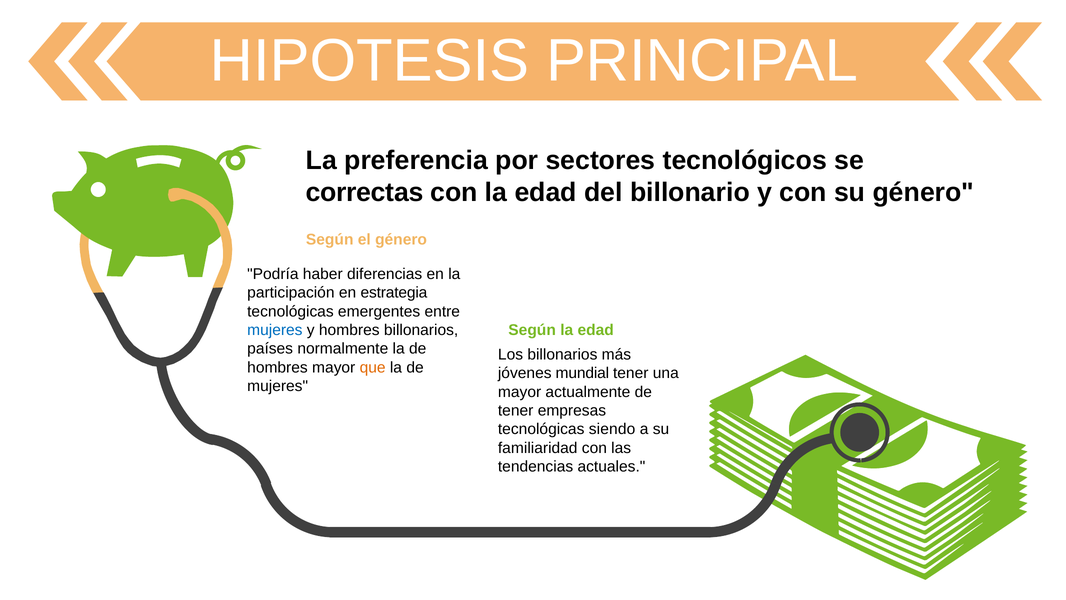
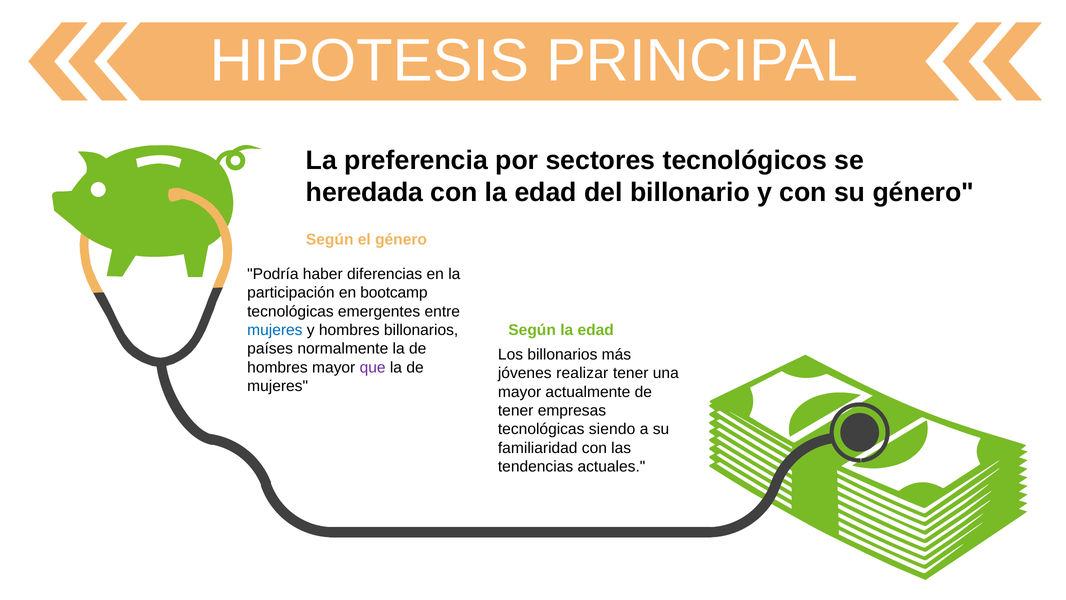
correctas: correctas -> heredada (364, 192)
estrategia: estrategia -> bootcamp (394, 293)
que colour: orange -> purple (373, 367)
mundial: mundial -> realizar (582, 373)
